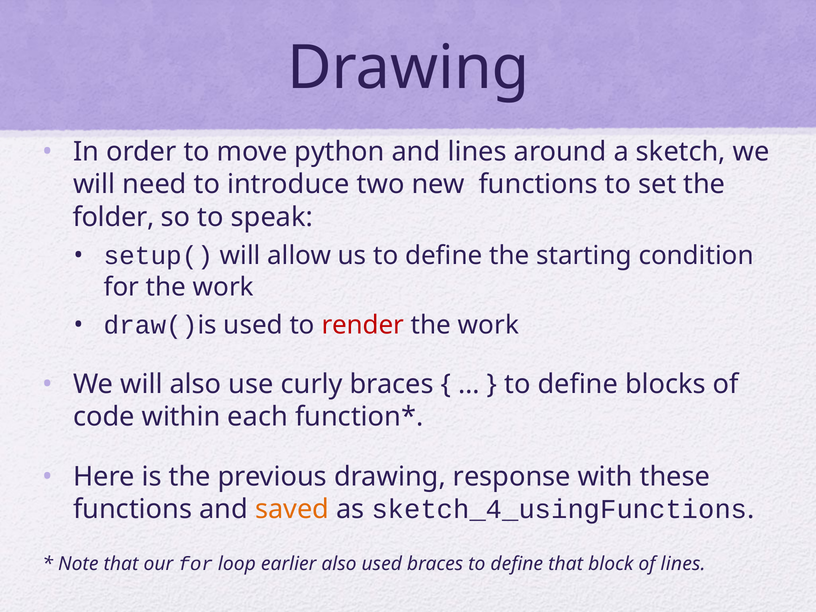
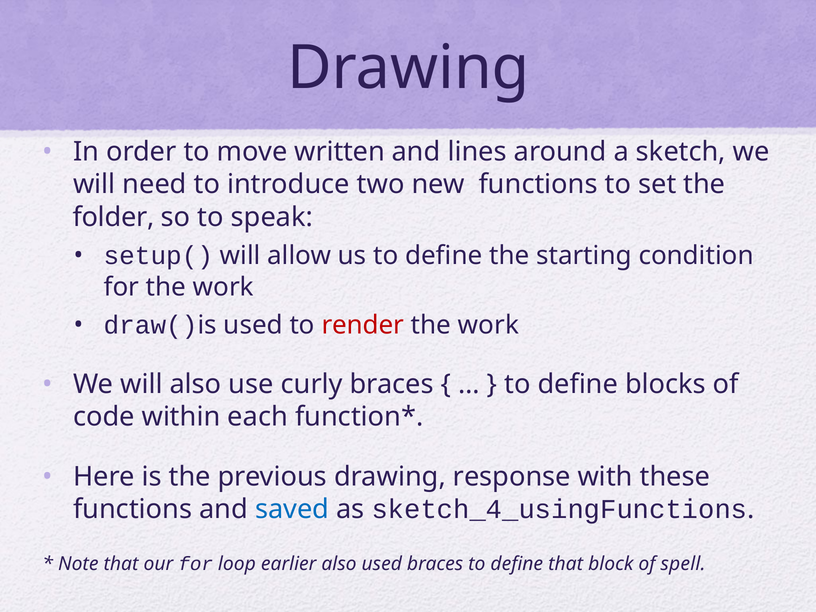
python: python -> written (340, 152)
saved colour: orange -> blue (292, 510)
of lines: lines -> spell (683, 564)
